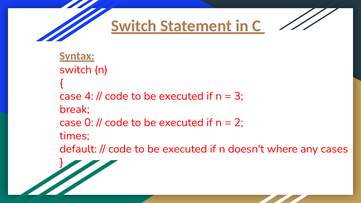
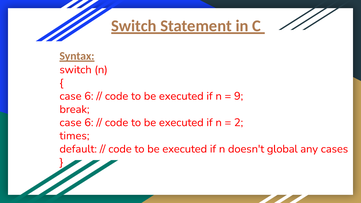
4: 4 -> 6 (89, 96)
3: 3 -> 9 (239, 96)
0: 0 -> 6 (89, 123)
where: where -> global (282, 149)
